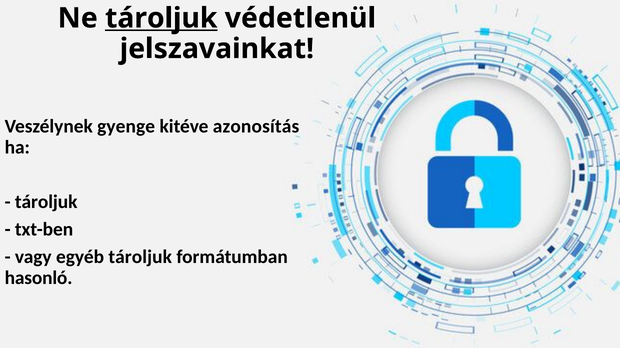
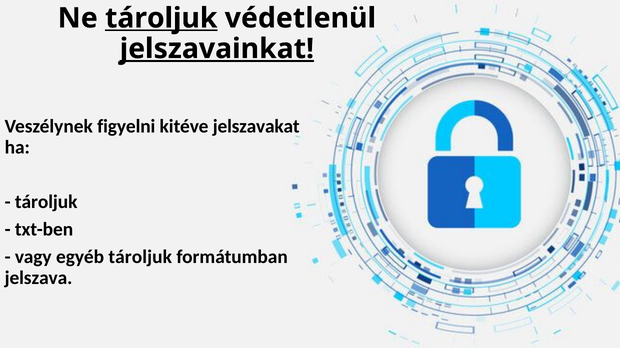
jelszavainkat underline: none -> present (217, 49)
gyenge: gyenge -> figyelni (126, 127)
azonosítás: azonosítás -> jelszavakat (256, 127)
hasonló: hasonló -> jelszava (39, 278)
